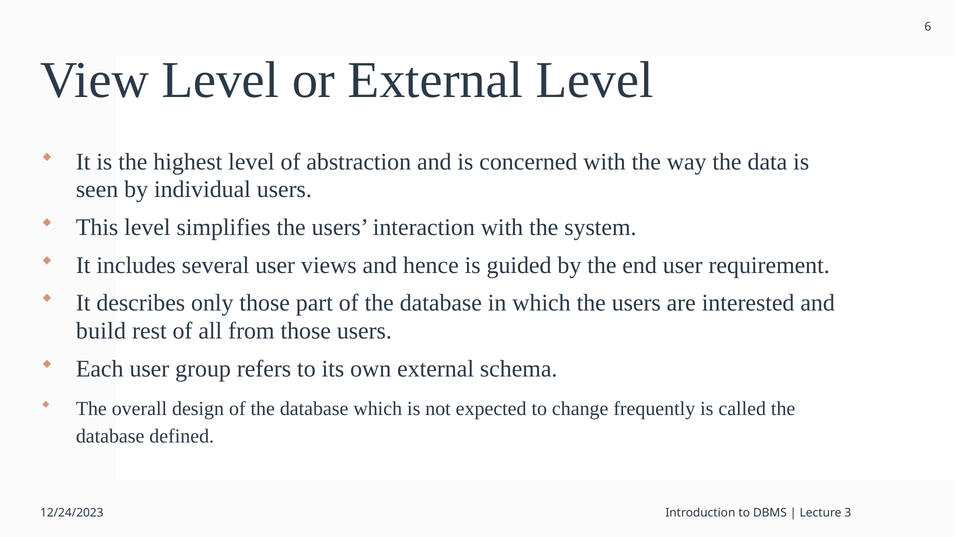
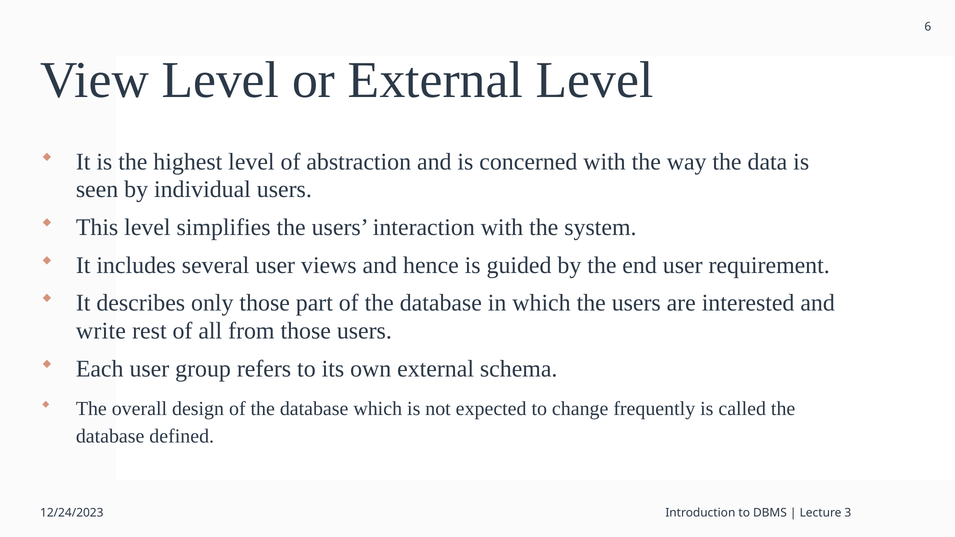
build: build -> write (101, 331)
